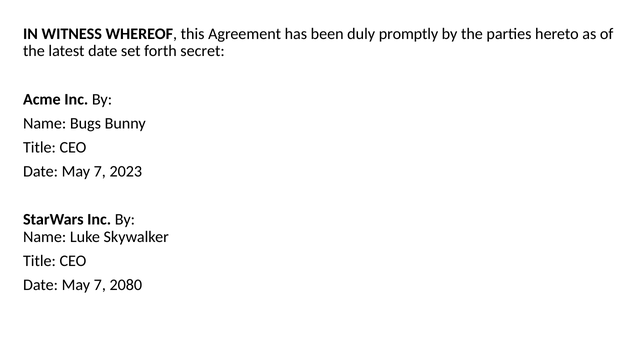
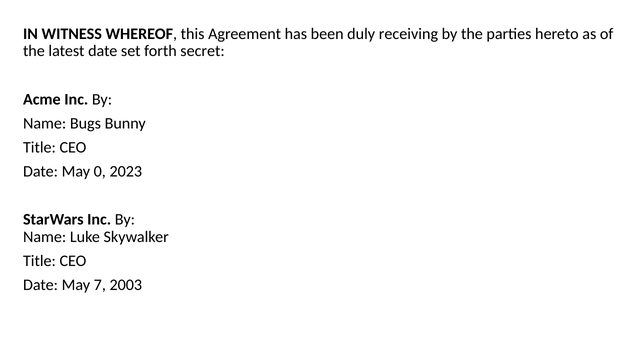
promptly: promptly -> receiving (408, 34)
7: 7 -> 0 (100, 172)
2080: 2080 -> 2003 (126, 285)
